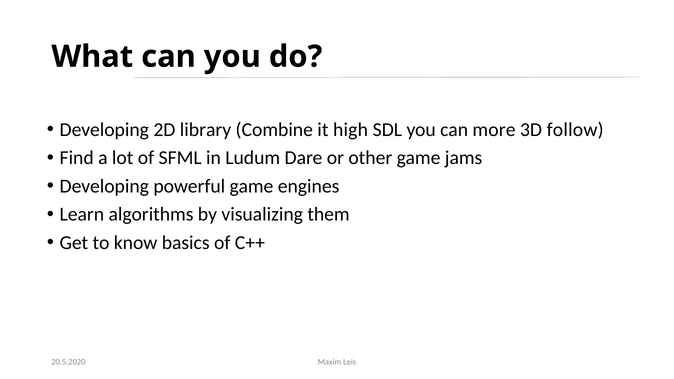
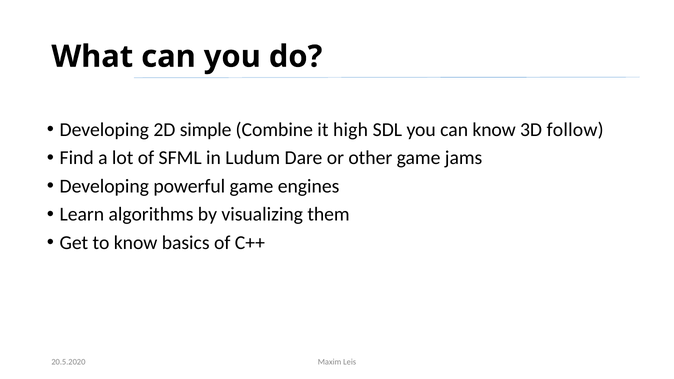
library: library -> simple (206, 130)
can more: more -> know (494, 130)
